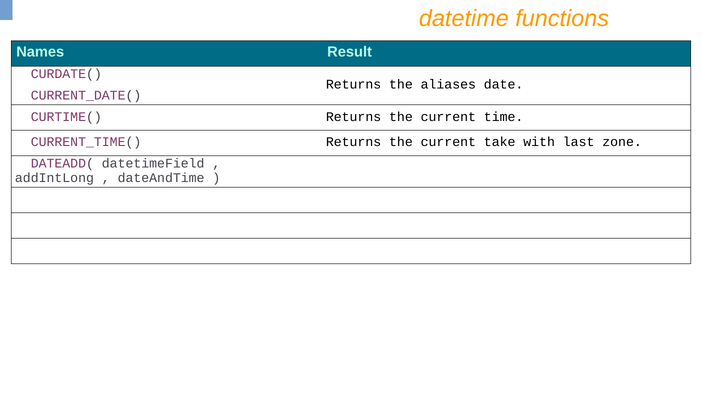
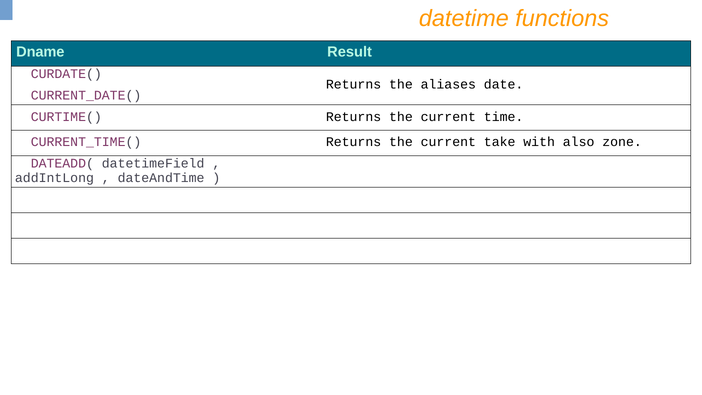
Names: Names -> Dname (40, 52)
last: last -> also (579, 142)
